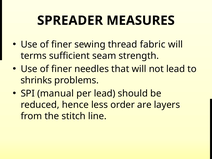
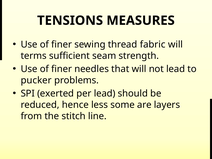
SPREADER: SPREADER -> TENSIONS (70, 21)
shrinks: shrinks -> pucker (36, 80)
manual: manual -> exerted (56, 93)
order: order -> some (123, 105)
